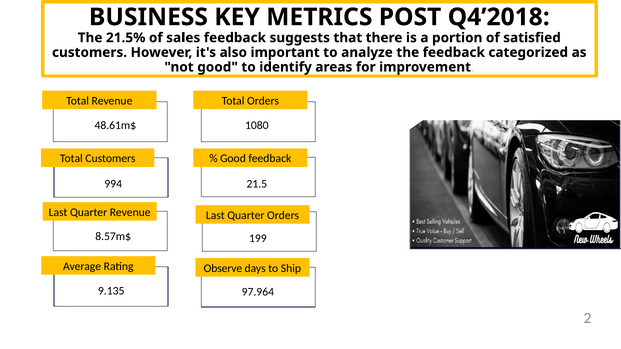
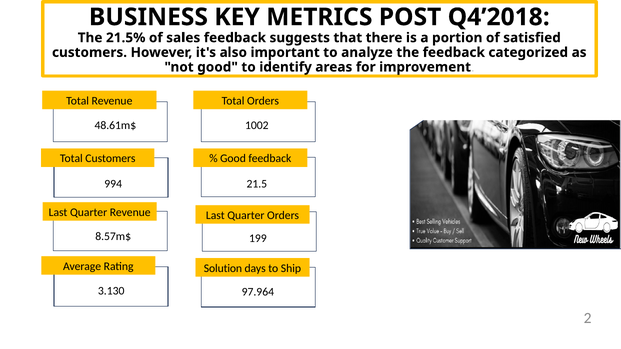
1080: 1080 -> 1002 (257, 126)
Observe: Observe -> Solution (223, 268)
9.135: 9.135 -> 3.130 (111, 291)
